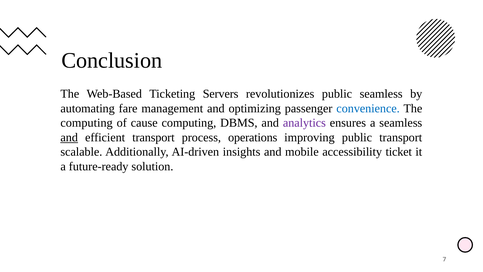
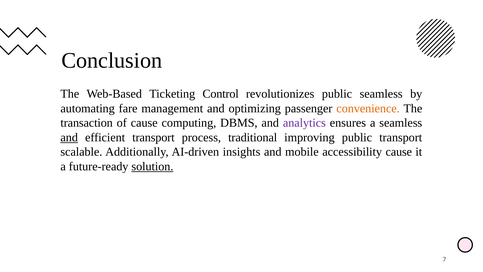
Servers: Servers -> Control (221, 94)
convenience colour: blue -> orange (368, 108)
computing: computing -> transaction (87, 123)
operations: operations -> traditional (253, 137)
accessibility ticket: ticket -> cause (399, 152)
solution underline: none -> present (152, 166)
